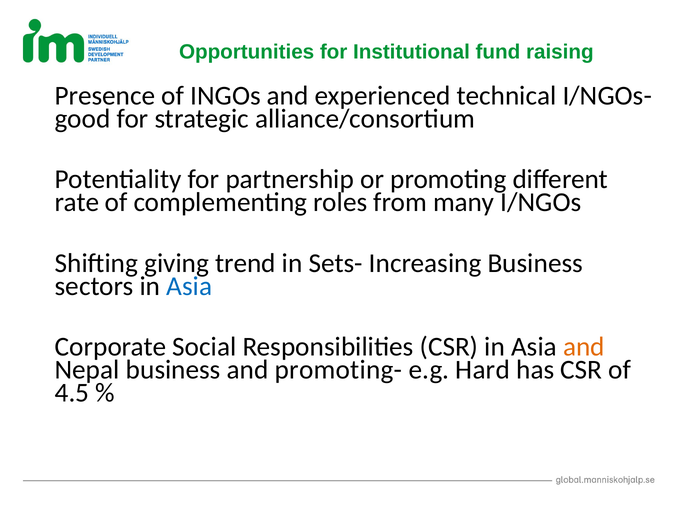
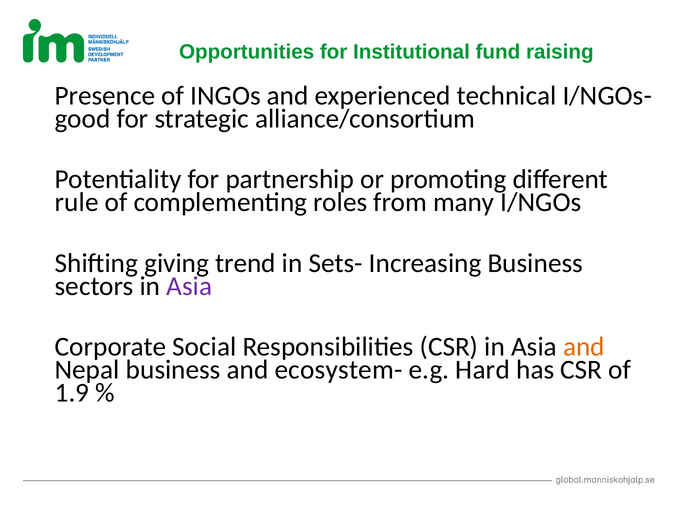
rate: rate -> rule (77, 203)
Asia colour: blue -> purple (189, 286)
promoting-: promoting- -> ecosystem- (339, 370)
4.5: 4.5 -> 1.9 (72, 393)
